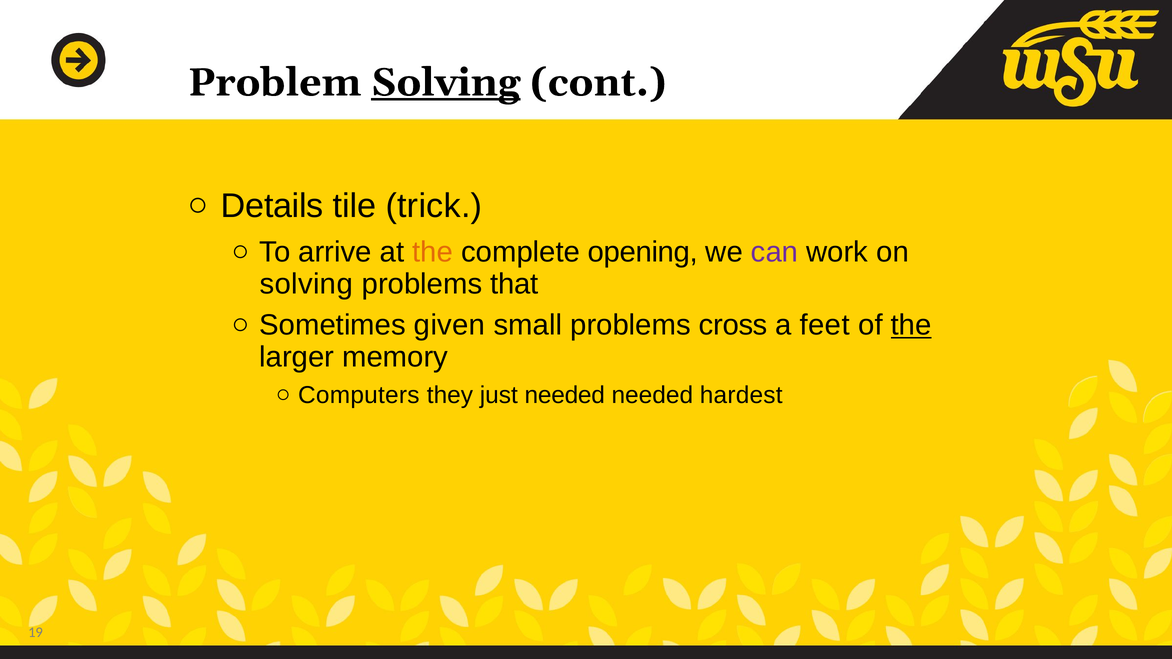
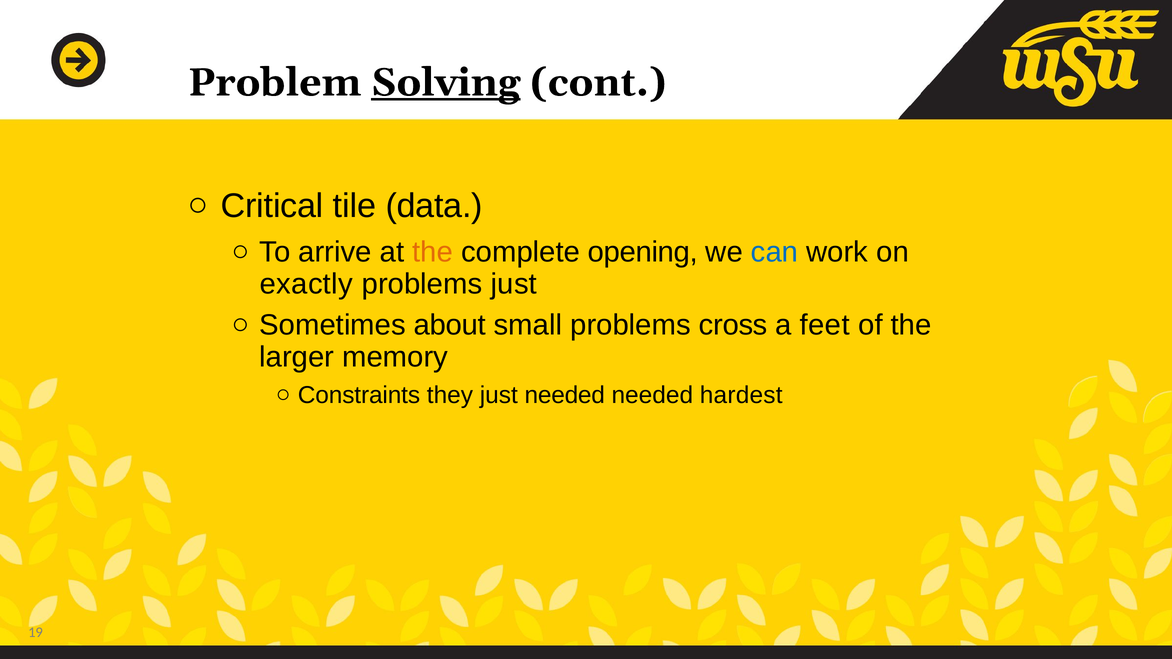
Details: Details -> Critical (272, 206)
trick: trick -> data (434, 206)
can colour: purple -> blue (775, 252)
solving: solving -> exactly (306, 284)
problems that: that -> just (514, 284)
given: given -> about (450, 325)
the underline: present -> none (911, 325)
Computers: Computers -> Constraints (359, 395)
